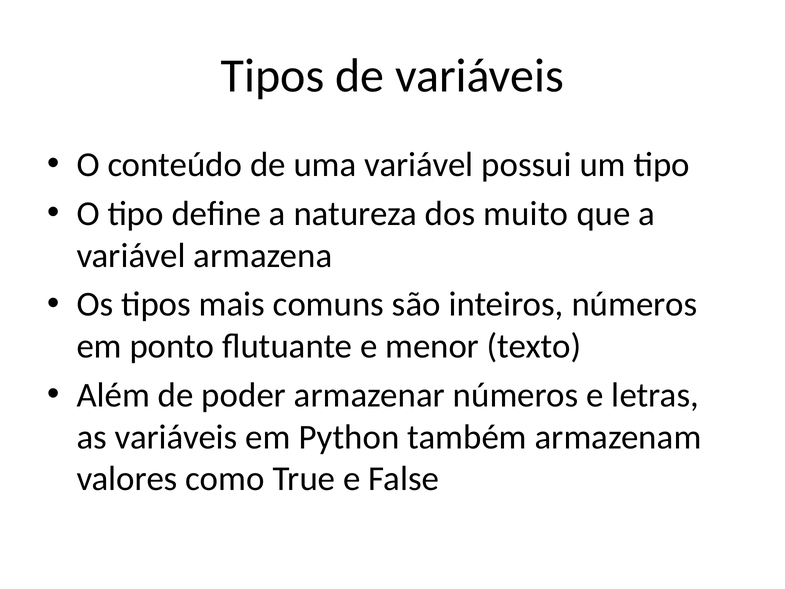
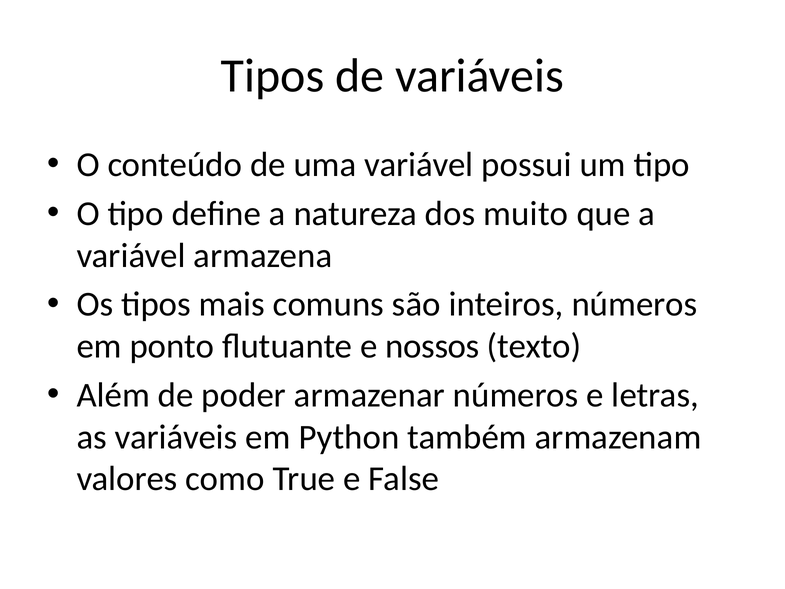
menor: menor -> nossos (432, 346)
